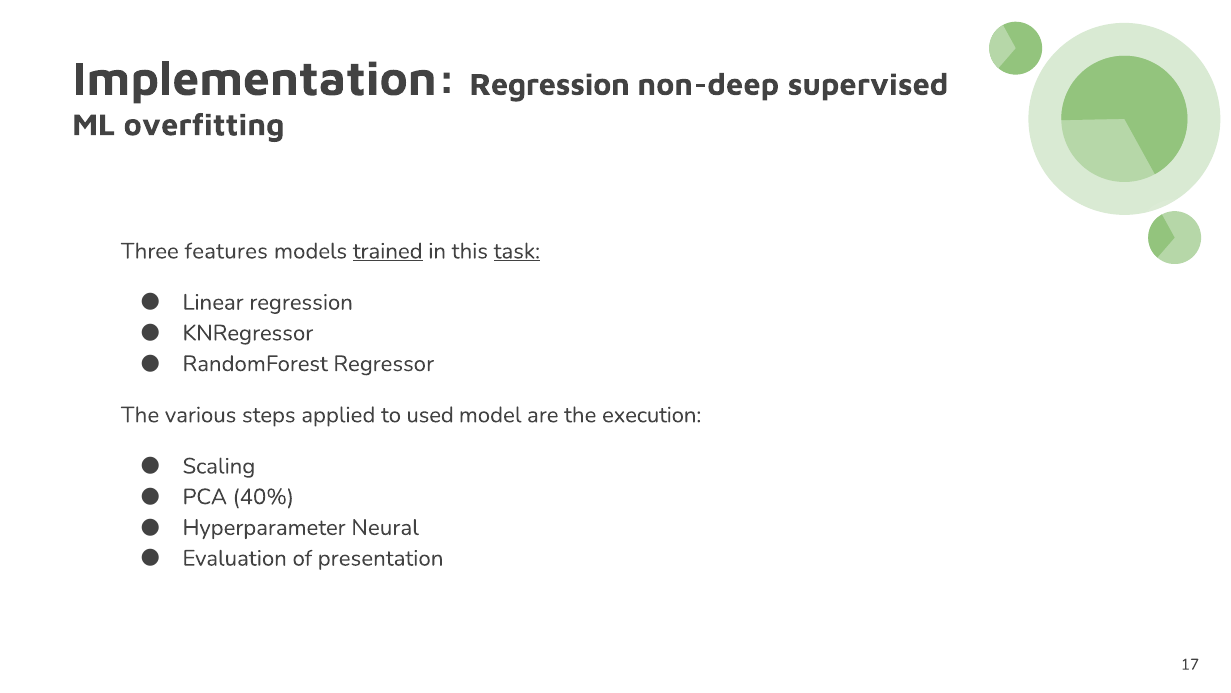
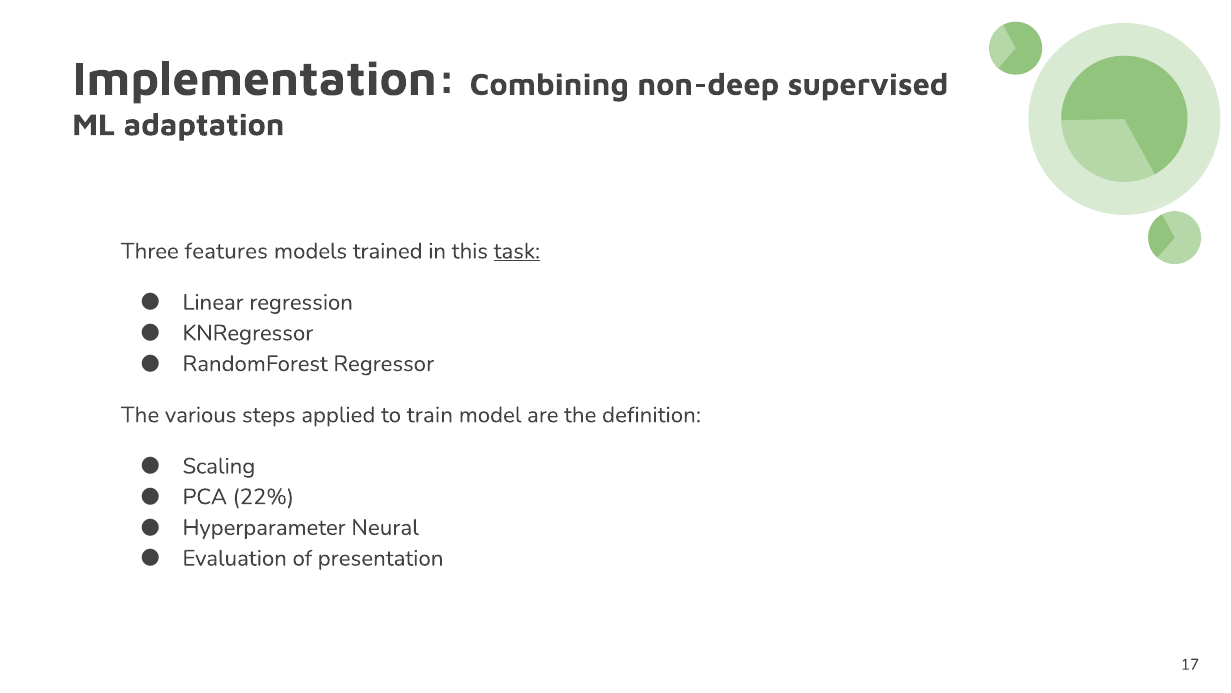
Implementation Regression: Regression -> Combining (549, 85)
overfitting: overfitting -> adaptation (204, 125)
trained underline: present -> none (388, 251)
used: used -> train (430, 415)
execution: execution -> definition (652, 415)
40%: 40% -> 22% (263, 496)
